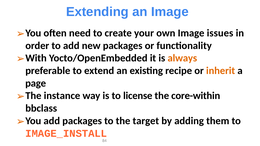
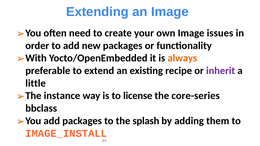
inherit colour: orange -> purple (221, 71)
page: page -> little (36, 83)
core-within: core-within -> core-series (196, 96)
target: target -> splash (146, 121)
